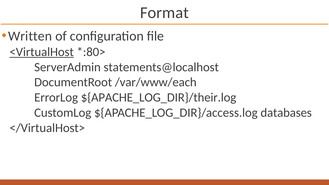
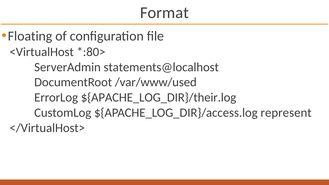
Written: Written -> Floating (30, 36)
<VirtualHost underline: present -> none (42, 52)
/var/www/each: /var/www/each -> /var/www/used (156, 82)
databases: databases -> represent (286, 113)
